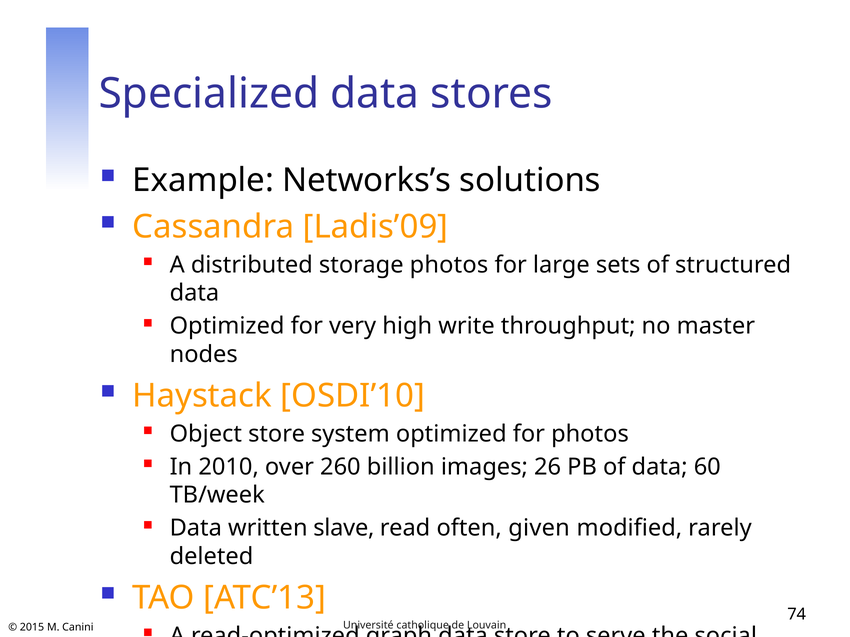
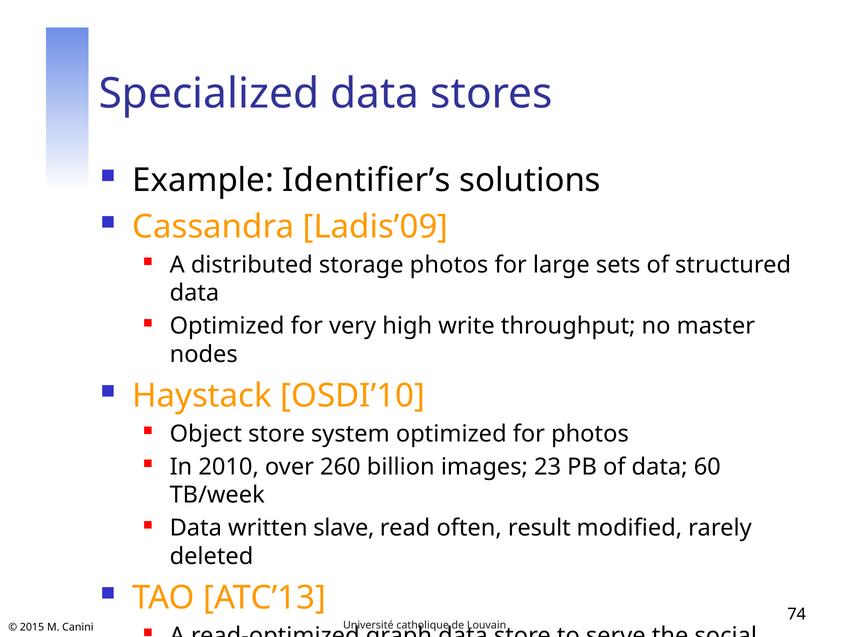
Networks’s: Networks’s -> Identifier’s (367, 181)
26: 26 -> 23 (548, 467)
given: given -> result (539, 529)
